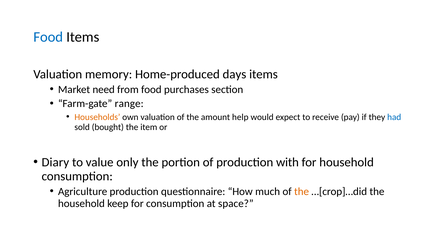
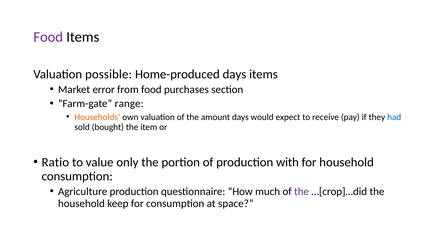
Food colour: blue -> purple (48, 37)
memory: memory -> possible (109, 74)
need: need -> error (104, 90)
amount help: help -> days (240, 117)
Diary: Diary -> Ratio (55, 162)
the colour: orange -> purple (302, 192)
